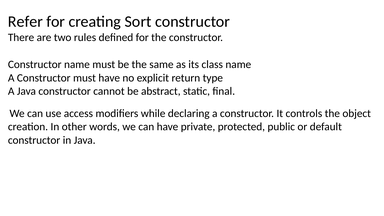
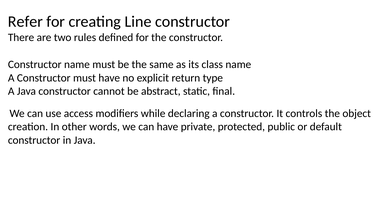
Sort: Sort -> Line (138, 21)
